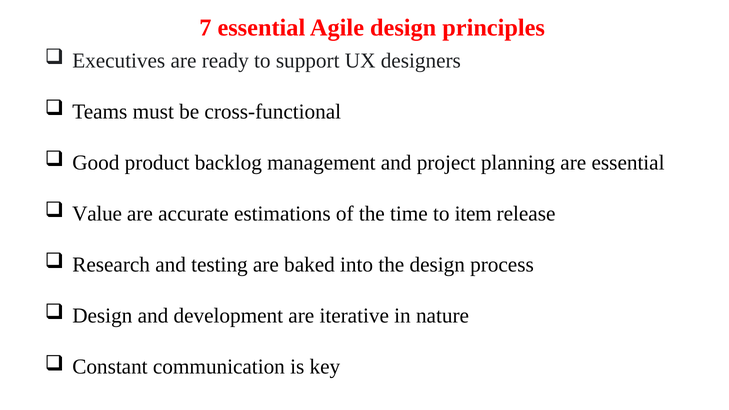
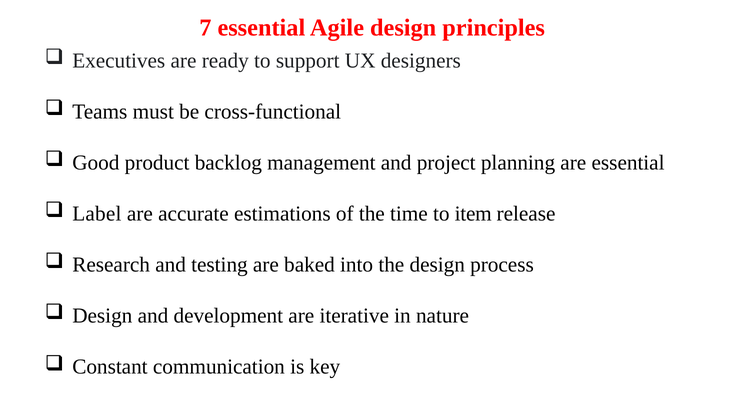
Value: Value -> Label (97, 214)
